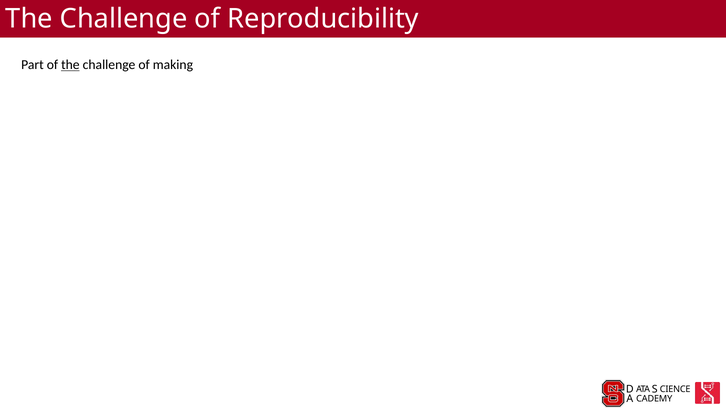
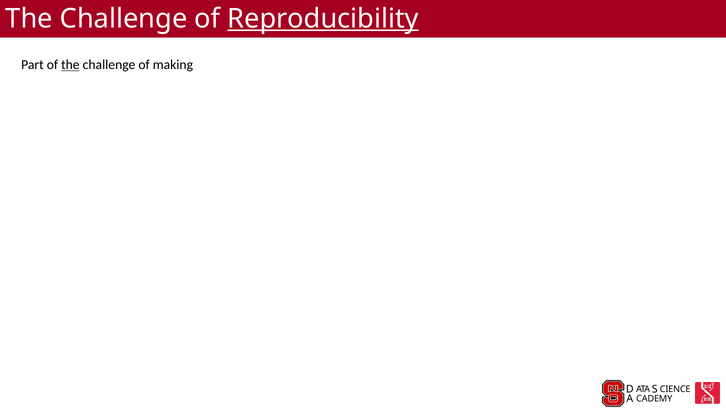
Reproducibility underline: none -> present (323, 19)
